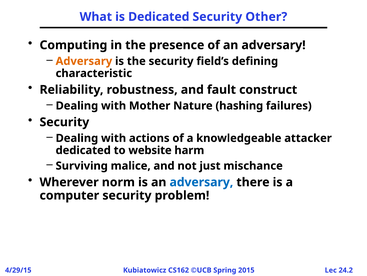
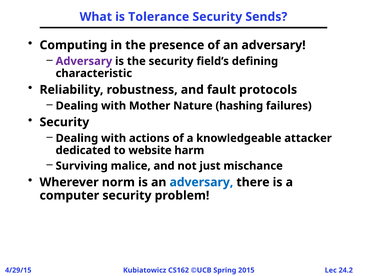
is Dedicated: Dedicated -> Tolerance (159, 17)
Other: Other -> Sends (266, 17)
Adversary colour: orange -> purple (84, 61)
construct: construct -> protocols (268, 89)
